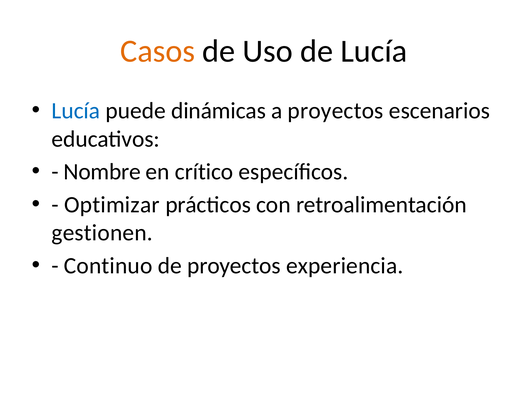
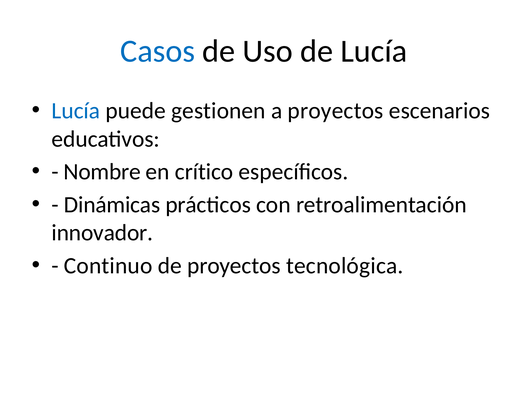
Casos colour: orange -> blue (158, 51)
dinámicas: dinámicas -> gestionen (218, 111)
Optimizar: Optimizar -> Dinámicas (112, 205)
gestionen: gestionen -> innovador (102, 233)
experiencia: experiencia -> tecnológica (345, 266)
